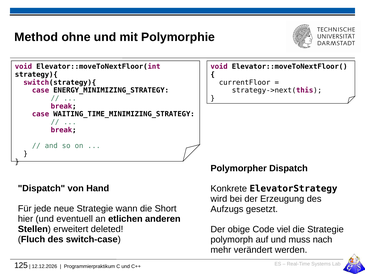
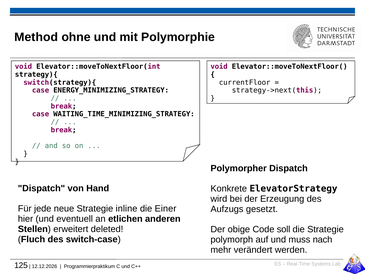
wann: wann -> inline (127, 208)
Short: Short -> Einer (166, 208)
viel: viel -> soll (284, 229)
